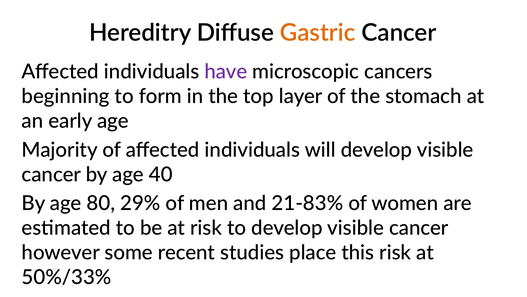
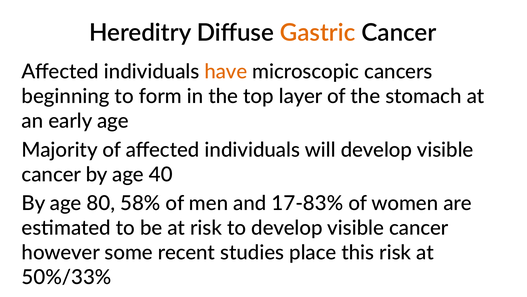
have colour: purple -> orange (226, 72)
29%: 29% -> 58% (140, 203)
21-83%: 21-83% -> 17-83% (307, 203)
